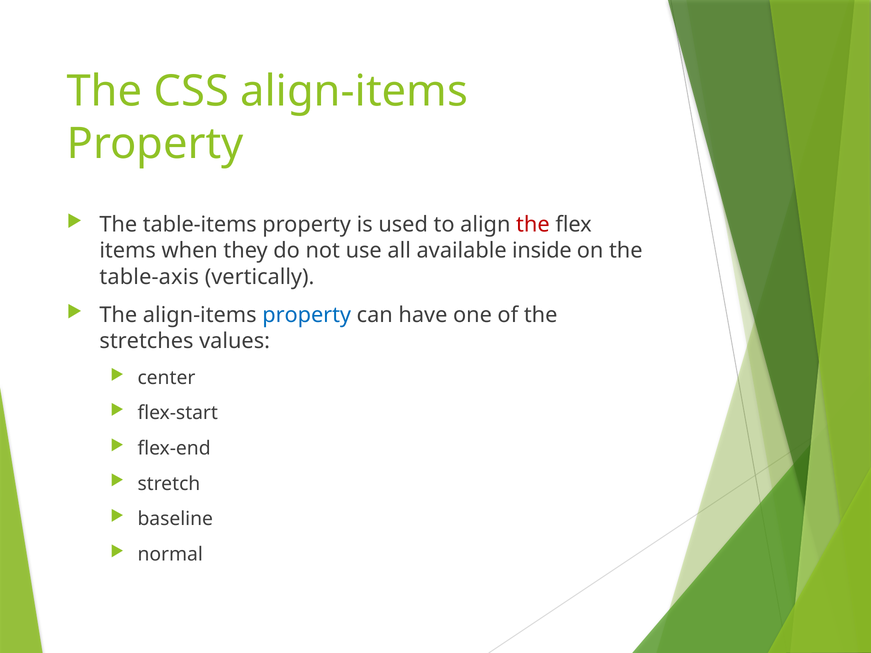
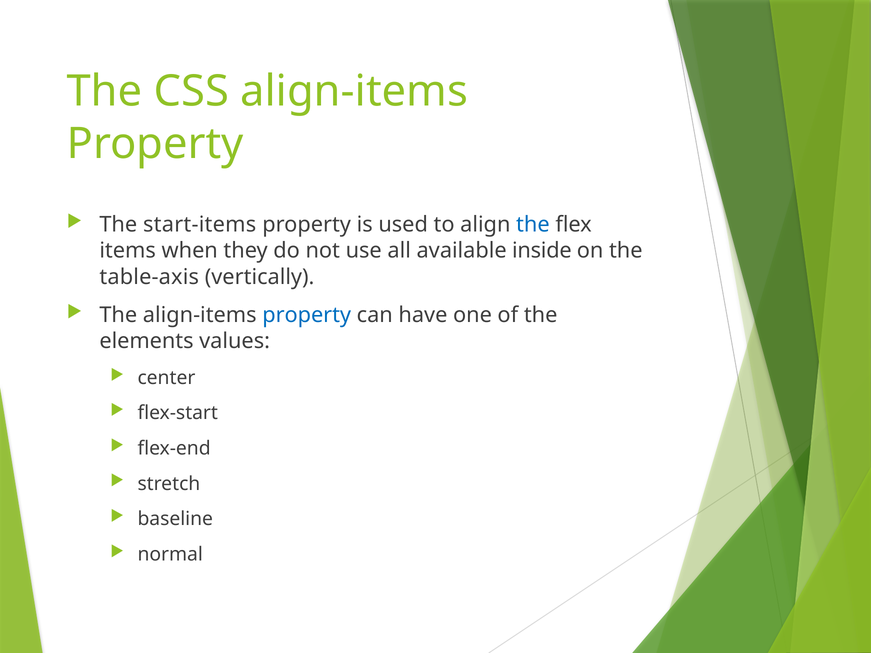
table-items: table-items -> start-items (200, 225)
the colour: red -> blue (533, 225)
stretches: stretches -> elements (147, 341)
